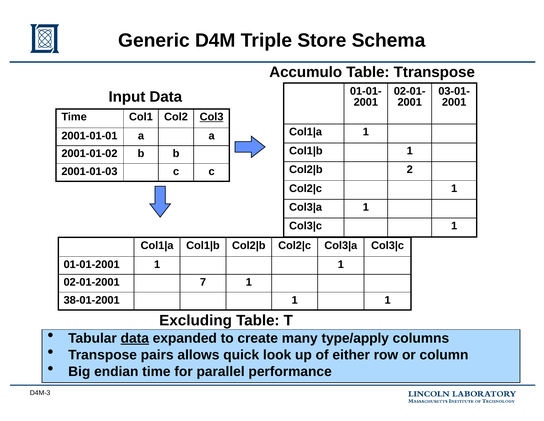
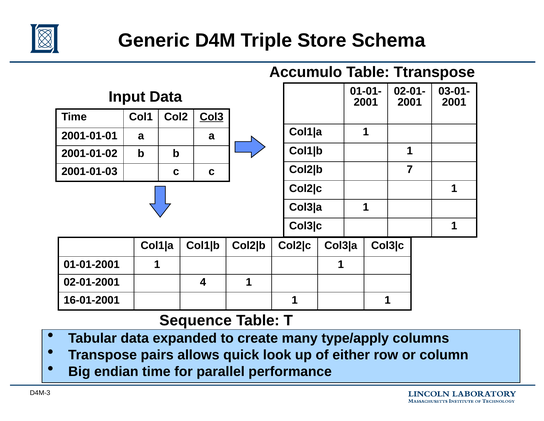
2: 2 -> 7 (410, 169)
7: 7 -> 4 (203, 282)
38-01-2001: 38-01-2001 -> 16-01-2001 (92, 300)
Excluding: Excluding -> Sequence (196, 320)
data underline: present -> none (135, 338)
